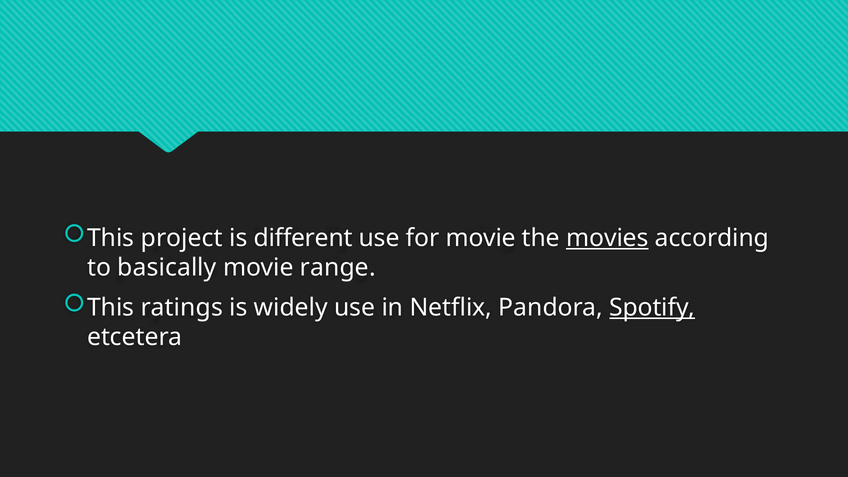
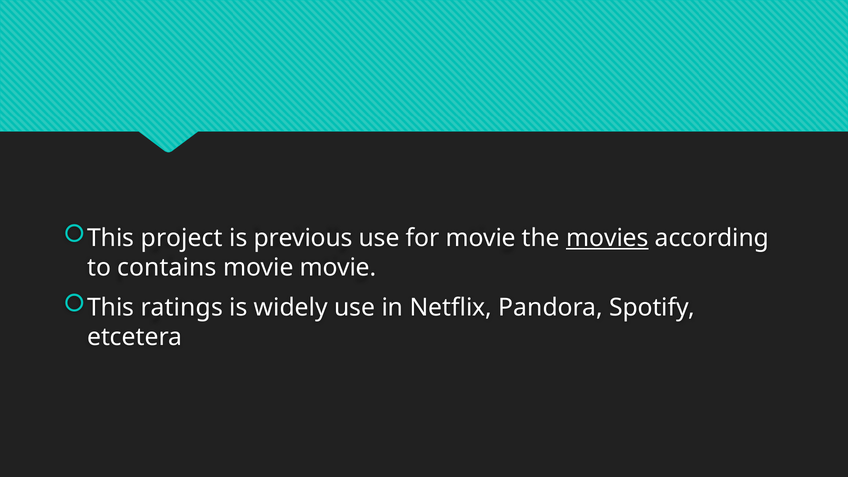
different: different -> previous (303, 238)
basically: basically -> contains (167, 268)
movie range: range -> movie (338, 268)
Spotify underline: present -> none (652, 308)
